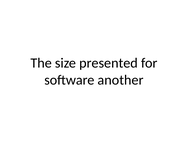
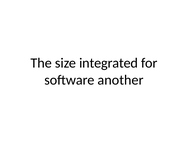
presented: presented -> integrated (109, 63)
